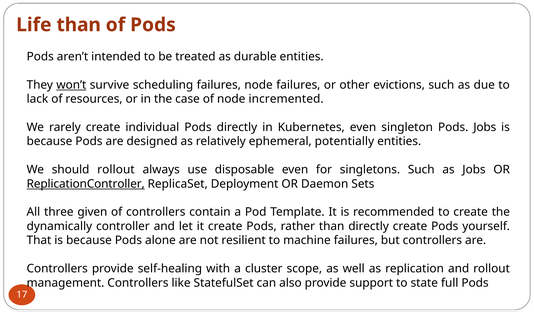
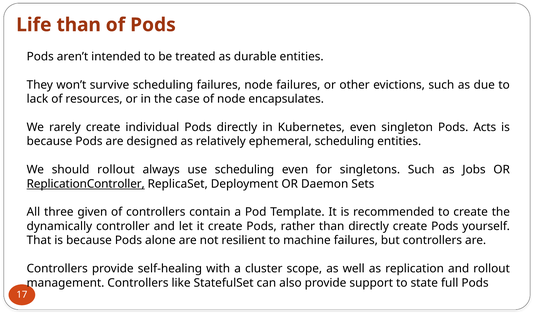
won’t underline: present -> none (71, 85)
incremented: incremented -> encapsulates (286, 99)
Pods Jobs: Jobs -> Acts (485, 127)
ephemeral potentially: potentially -> scheduling (345, 141)
use disposable: disposable -> scheduling (245, 170)
